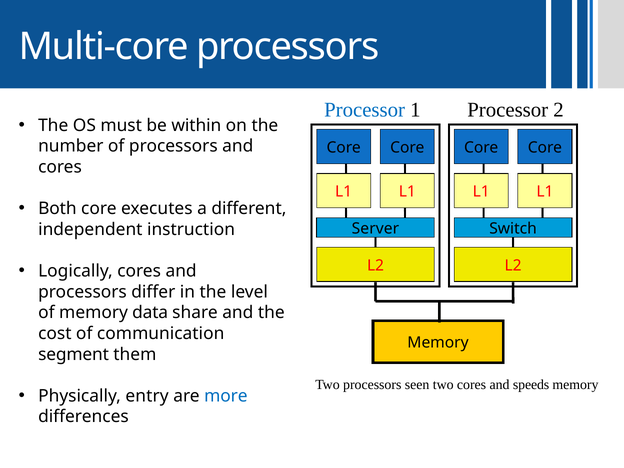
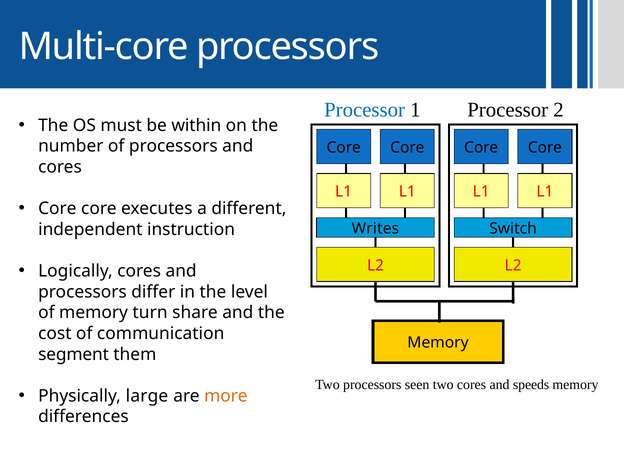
Both: Both -> Core (57, 209)
Server: Server -> Writes (375, 229)
data: data -> turn (150, 313)
entry: entry -> large (147, 396)
more colour: blue -> orange (226, 396)
